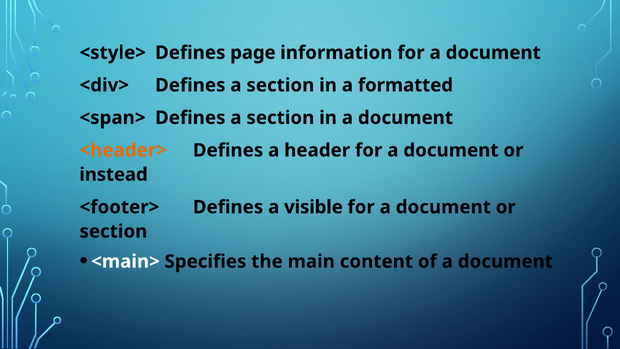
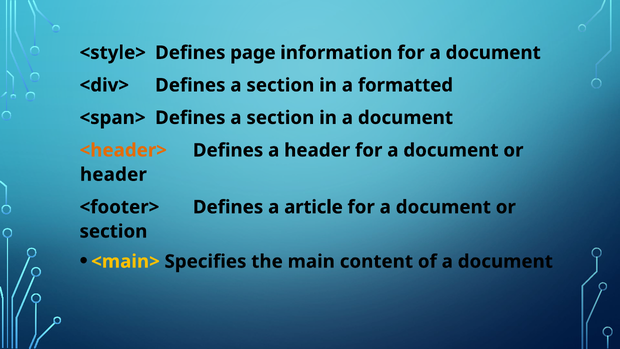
instead: instead -> header (113, 174)
visible: visible -> article (313, 207)
<main> colour: white -> yellow (125, 261)
